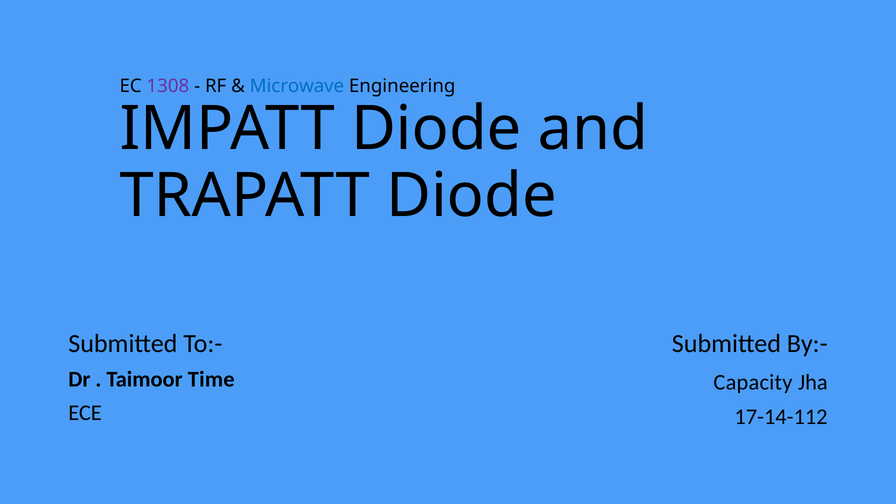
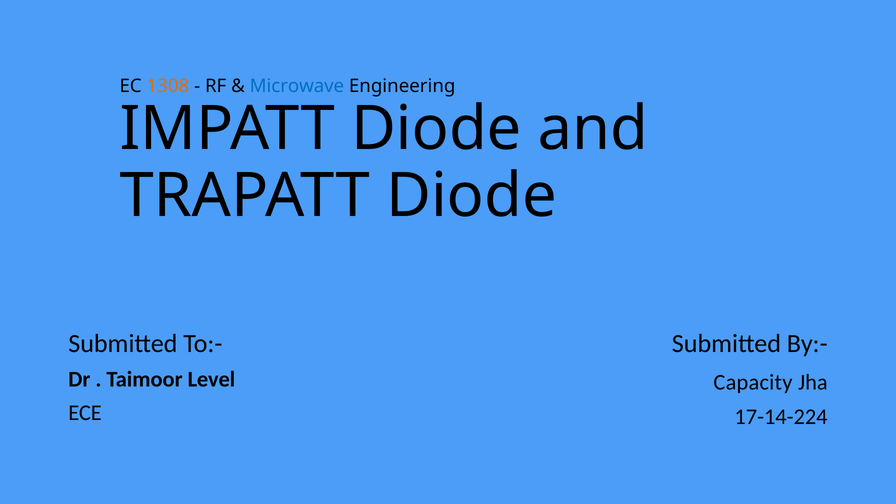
1308 colour: purple -> orange (168, 86)
Time: Time -> Level (211, 379)
17-14-112: 17-14-112 -> 17-14-224 (781, 417)
